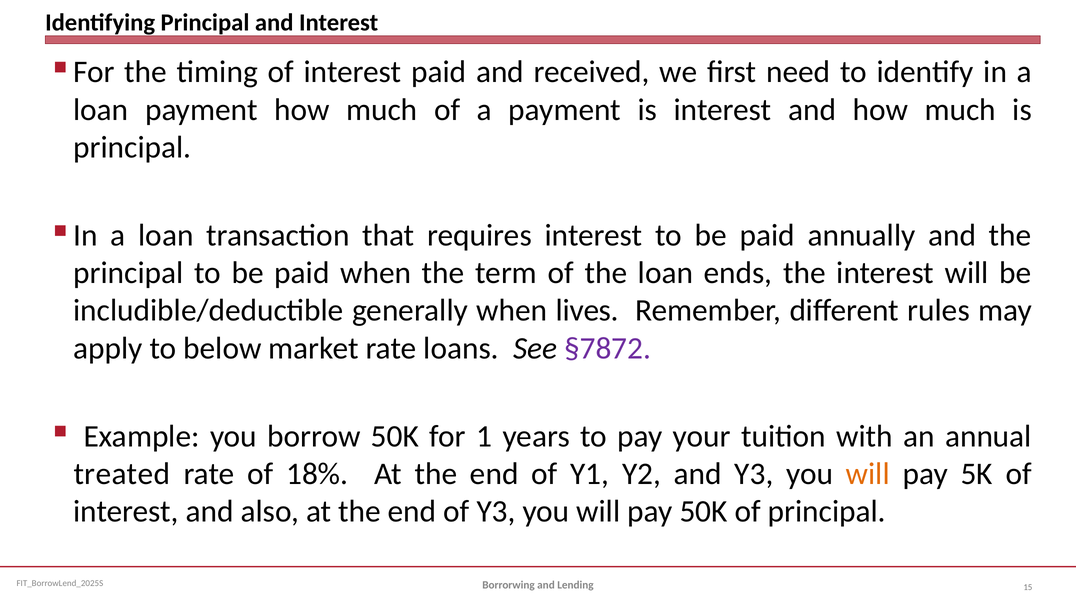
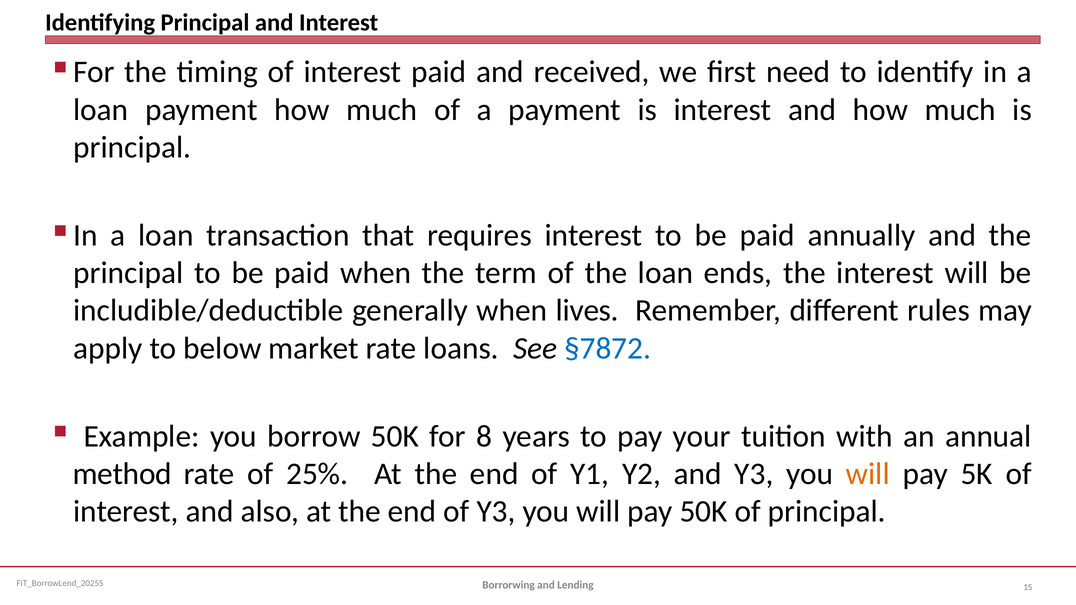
§7872 colour: purple -> blue (608, 348)
1: 1 -> 8 (484, 436)
treated: treated -> method (122, 474)
18%: 18% -> 25% (317, 474)
